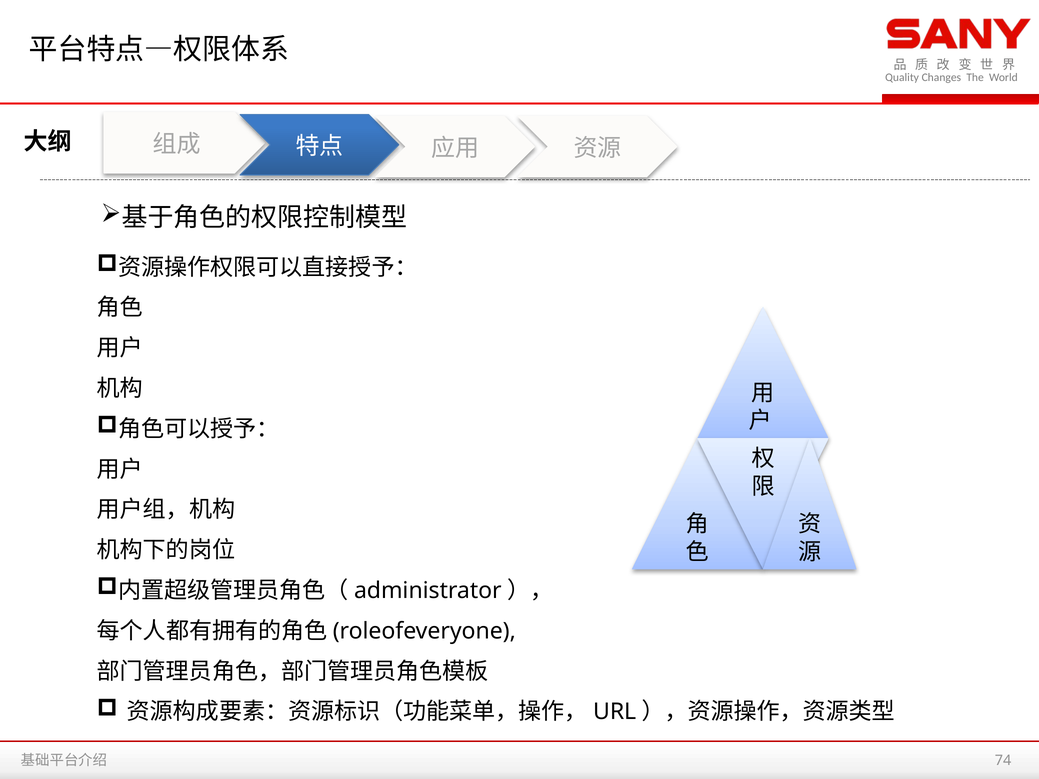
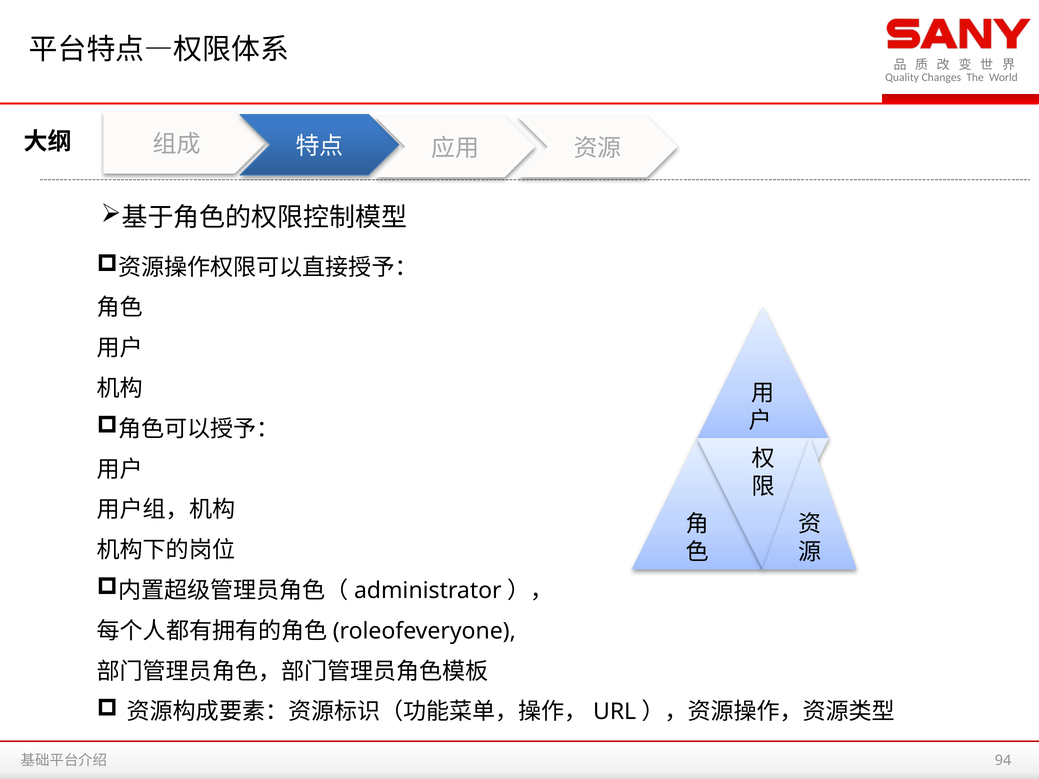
74: 74 -> 94 (1003, 761)
